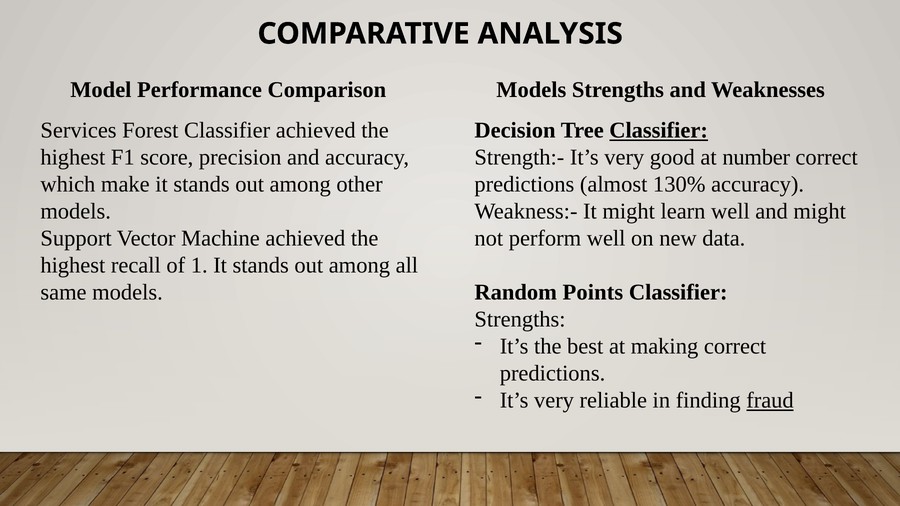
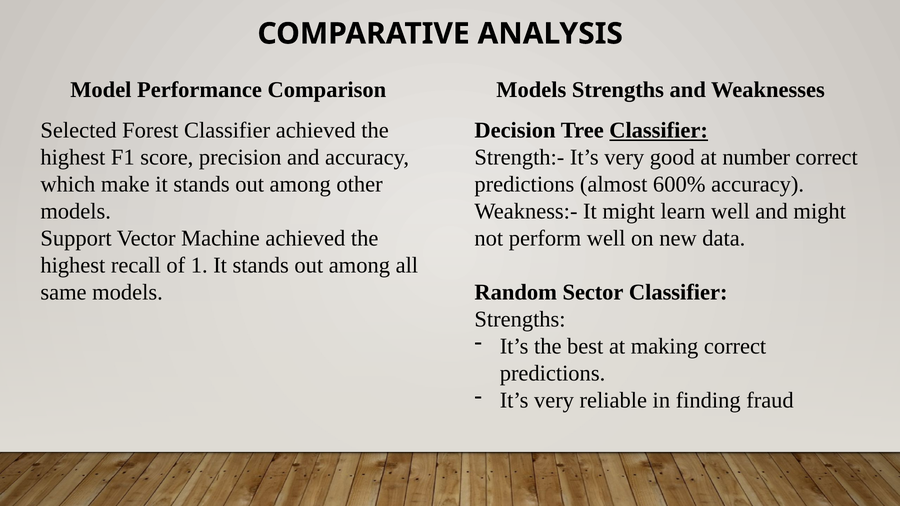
Services: Services -> Selected (79, 131)
130%: 130% -> 600% (679, 185)
Points: Points -> Sector (593, 293)
fraud underline: present -> none (770, 401)
